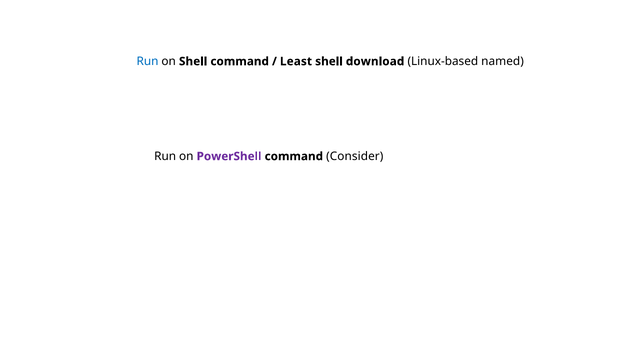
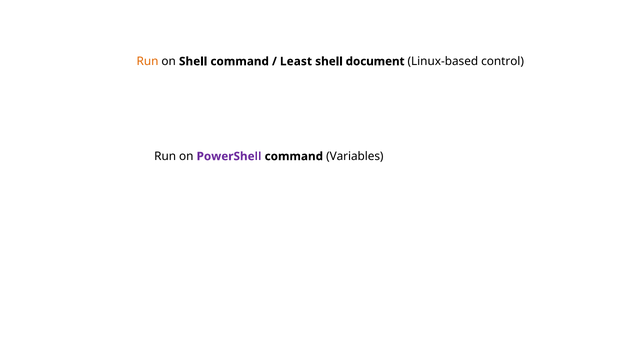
Run colour: blue -> orange (148, 61)
download: download -> document (375, 61)
named: named -> control (503, 61)
Consider: Consider -> Variables (355, 156)
